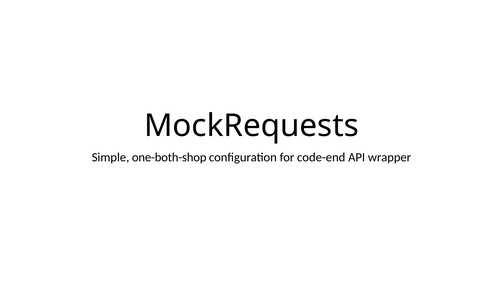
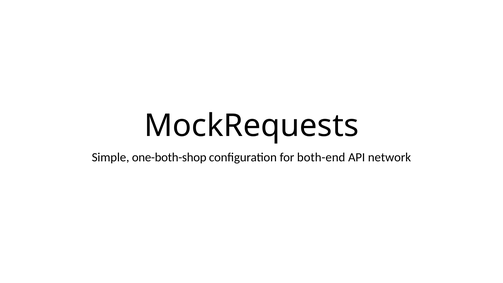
code-end: code-end -> both-end (321, 157)
wrapper: wrapper -> network (389, 157)
